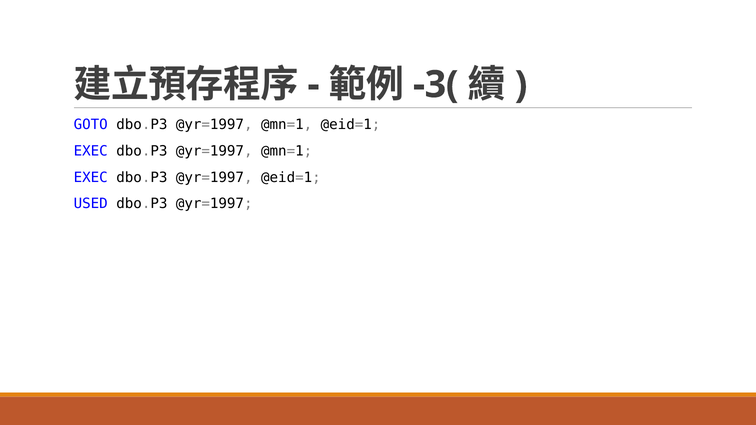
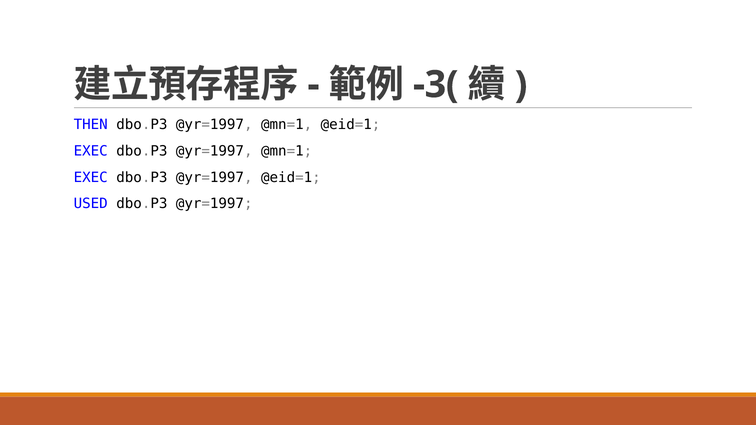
GOTO: GOTO -> THEN (91, 125)
